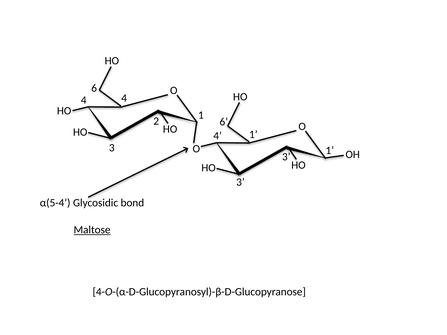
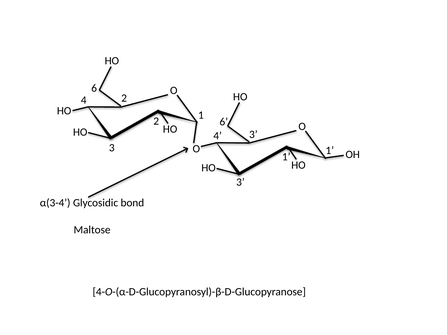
4 4: 4 -> 2 (124, 98)
4 1: 1 -> 3 (253, 135)
3: 3 -> 1 (286, 157)
α(5-4: α(5-4 -> α(3-4 (55, 203)
Maltose underline: present -> none (92, 230)
